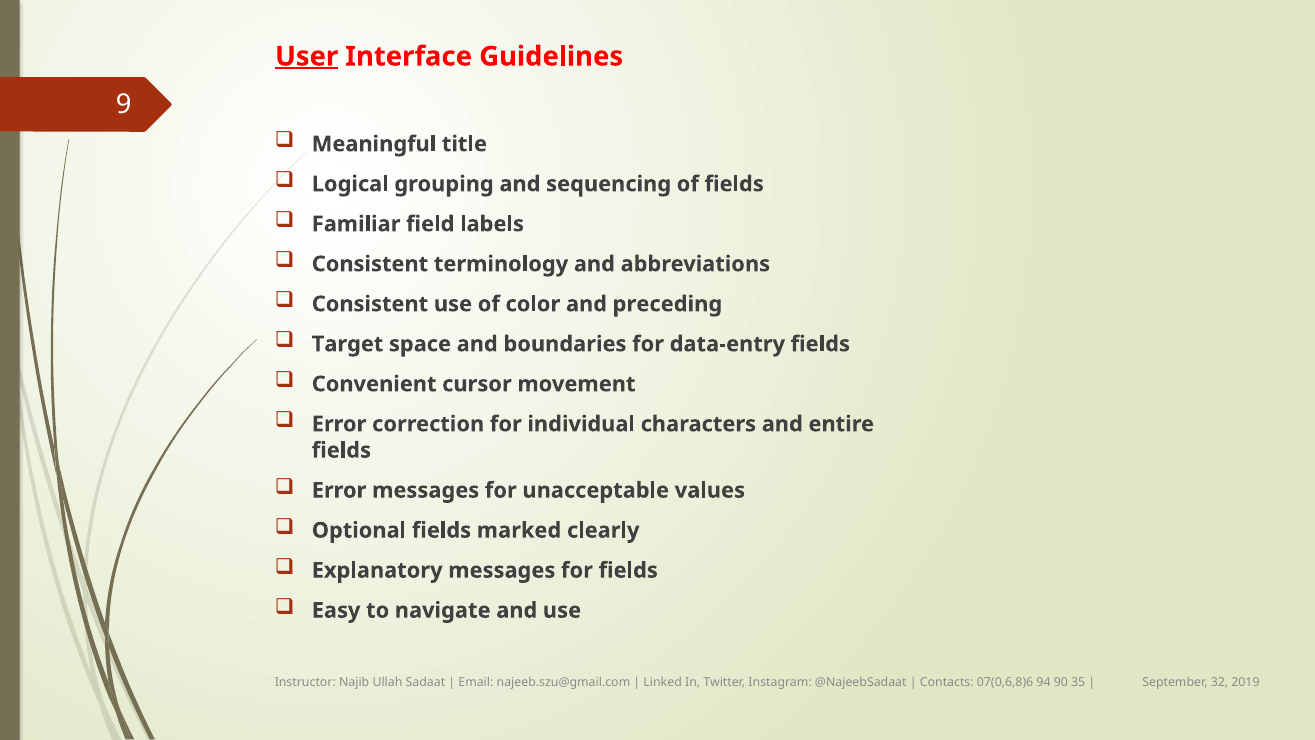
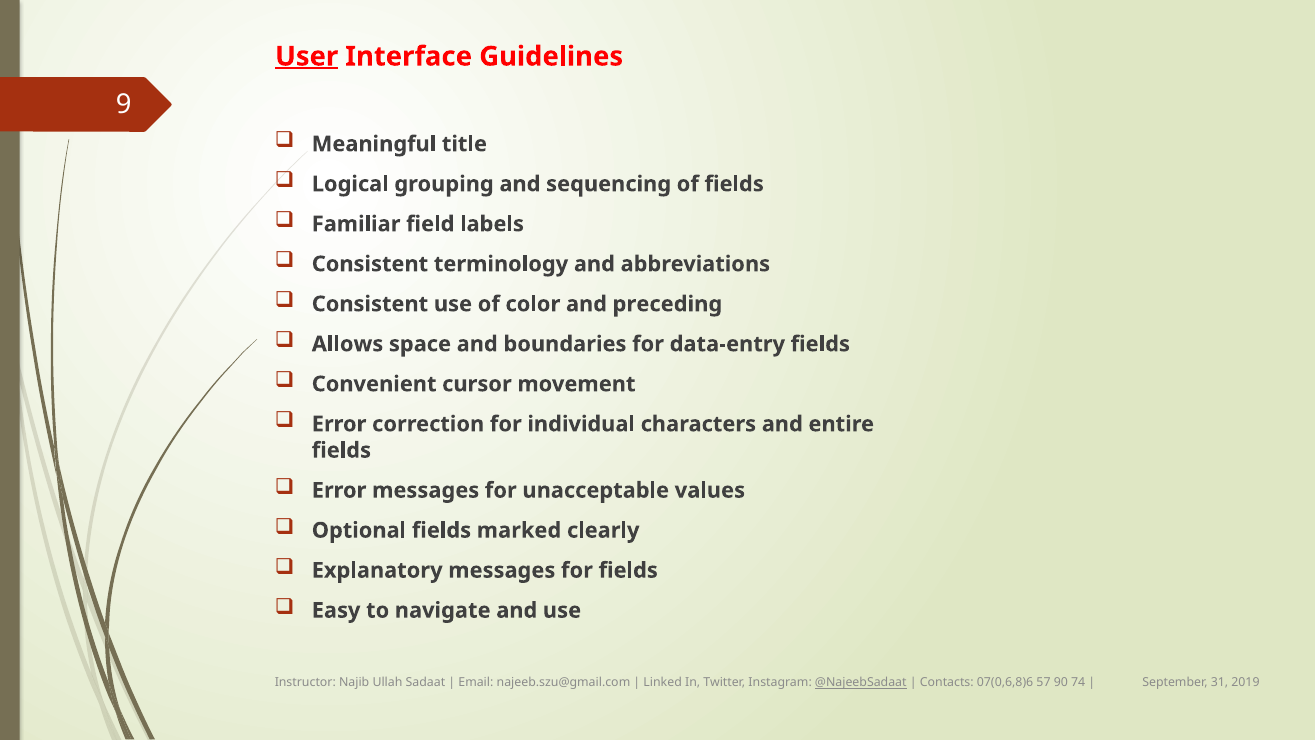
Target: Target -> Allows (348, 344)
32: 32 -> 31 (1219, 682)
@NajeebSadaat underline: none -> present (861, 682)
94: 94 -> 57 (1044, 682)
35: 35 -> 74 (1078, 682)
